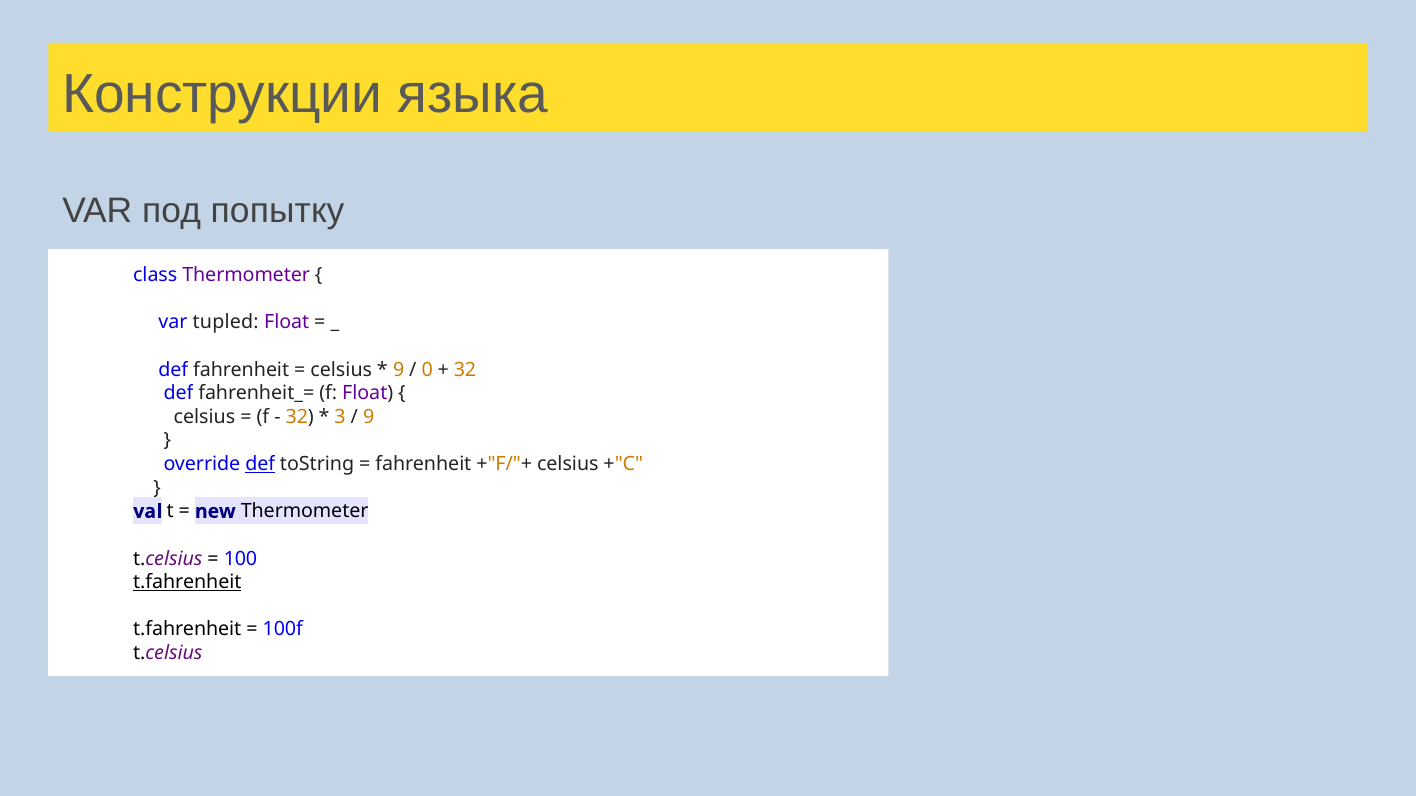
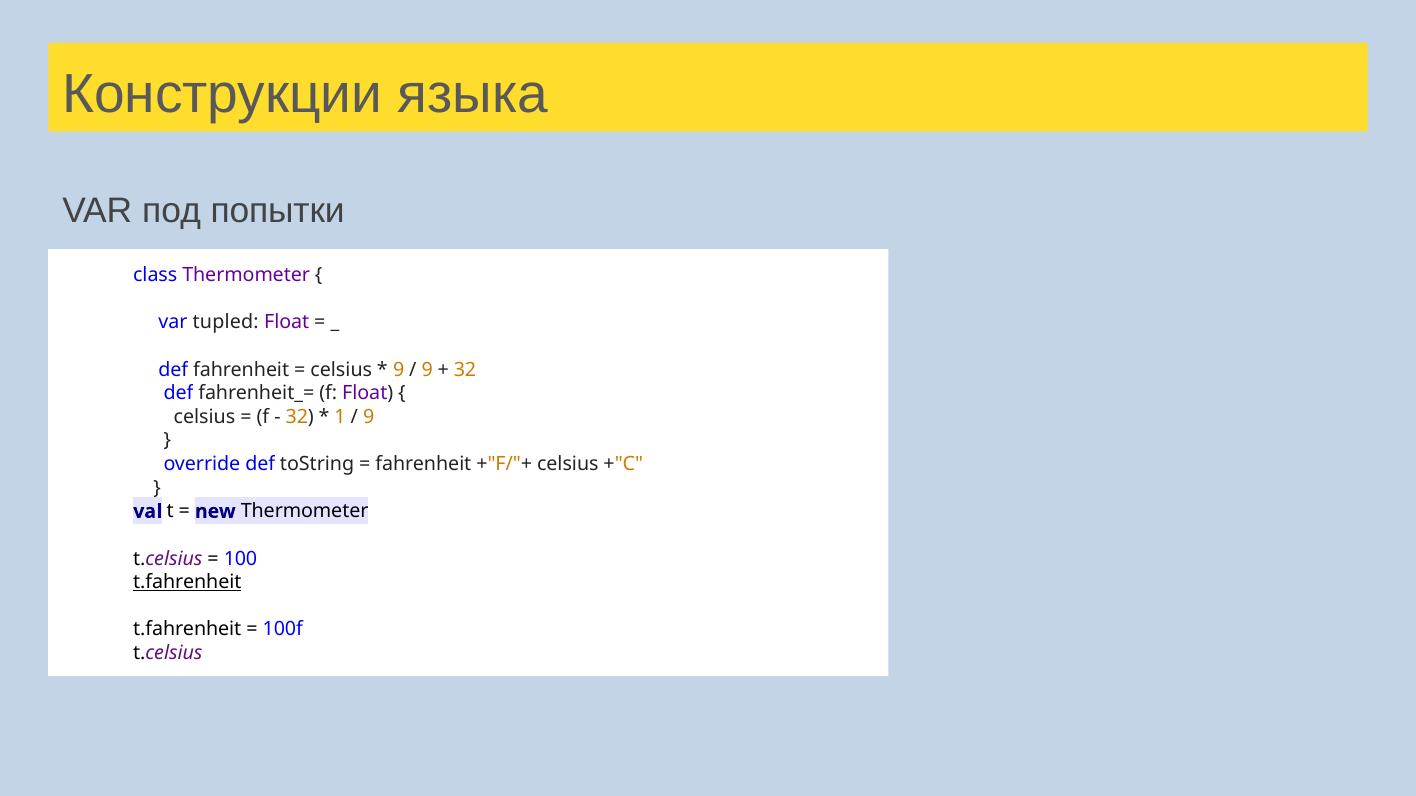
попытку: попытку -> попытки (278, 211)
0: 0 -> 9 (427, 370)
3: 3 -> 1 (340, 417)
def underline: present -> none (260, 464)
